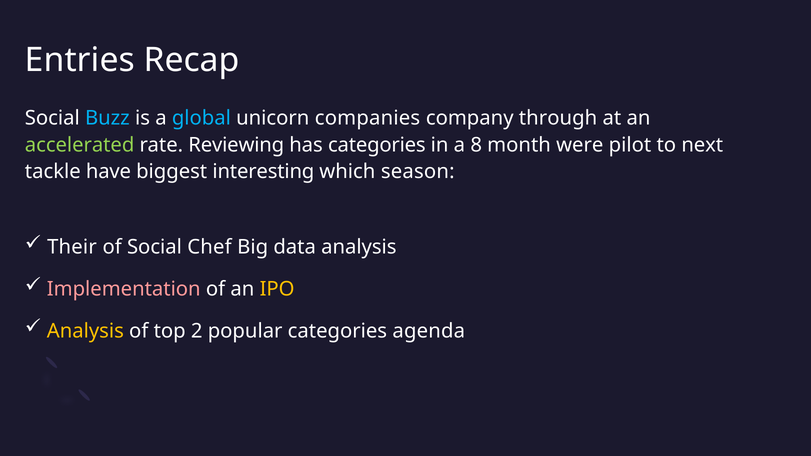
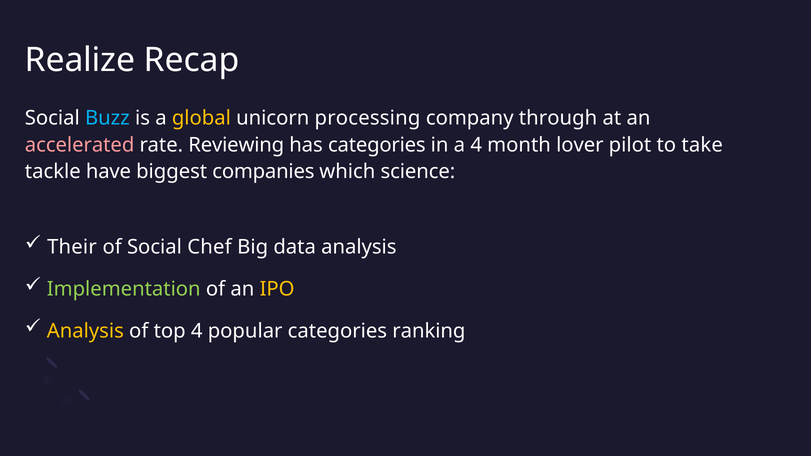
Entries: Entries -> Realize (80, 60)
global colour: light blue -> yellow (201, 118)
companies: companies -> processing (367, 118)
accelerated colour: light green -> pink (80, 145)
a 8: 8 -> 4 (476, 145)
were: were -> lover (580, 145)
next: next -> take (702, 145)
interesting: interesting -> companies (263, 172)
season: season -> science (418, 172)
Implementation colour: pink -> light green (124, 289)
top 2: 2 -> 4 (197, 331)
agenda: agenda -> ranking (429, 331)
